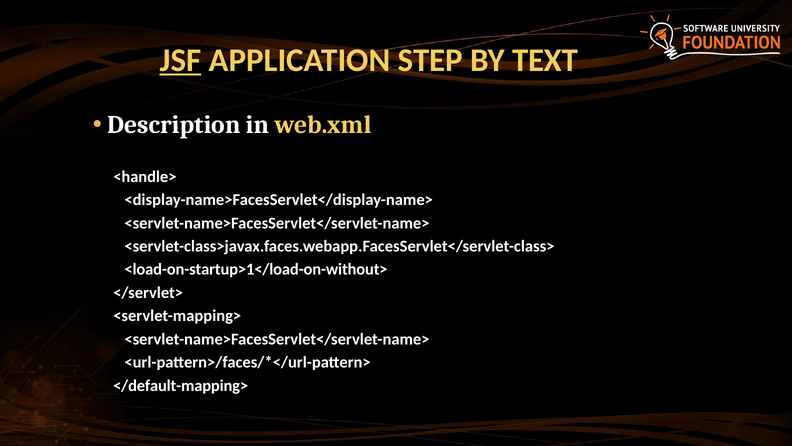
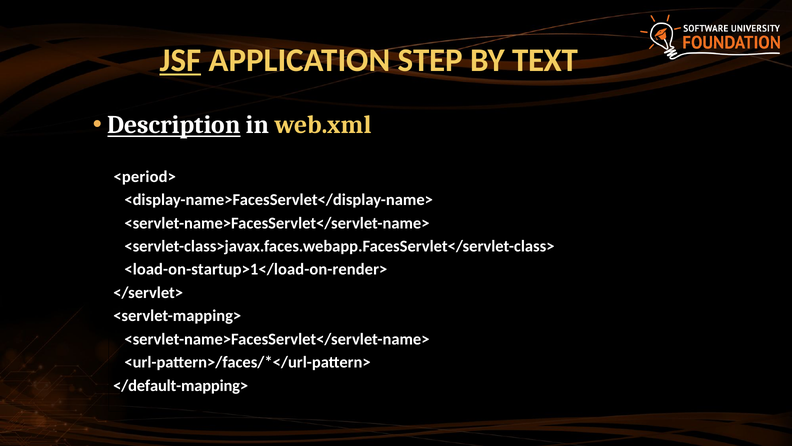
Description underline: none -> present (174, 125)
<handle>: <handle> -> <period> (145, 176)
<load-on-startup>1</load-on-without>: <load-on-startup>1</load-on-without> -> <load-on-startup>1</load-on-render> (256, 269)
